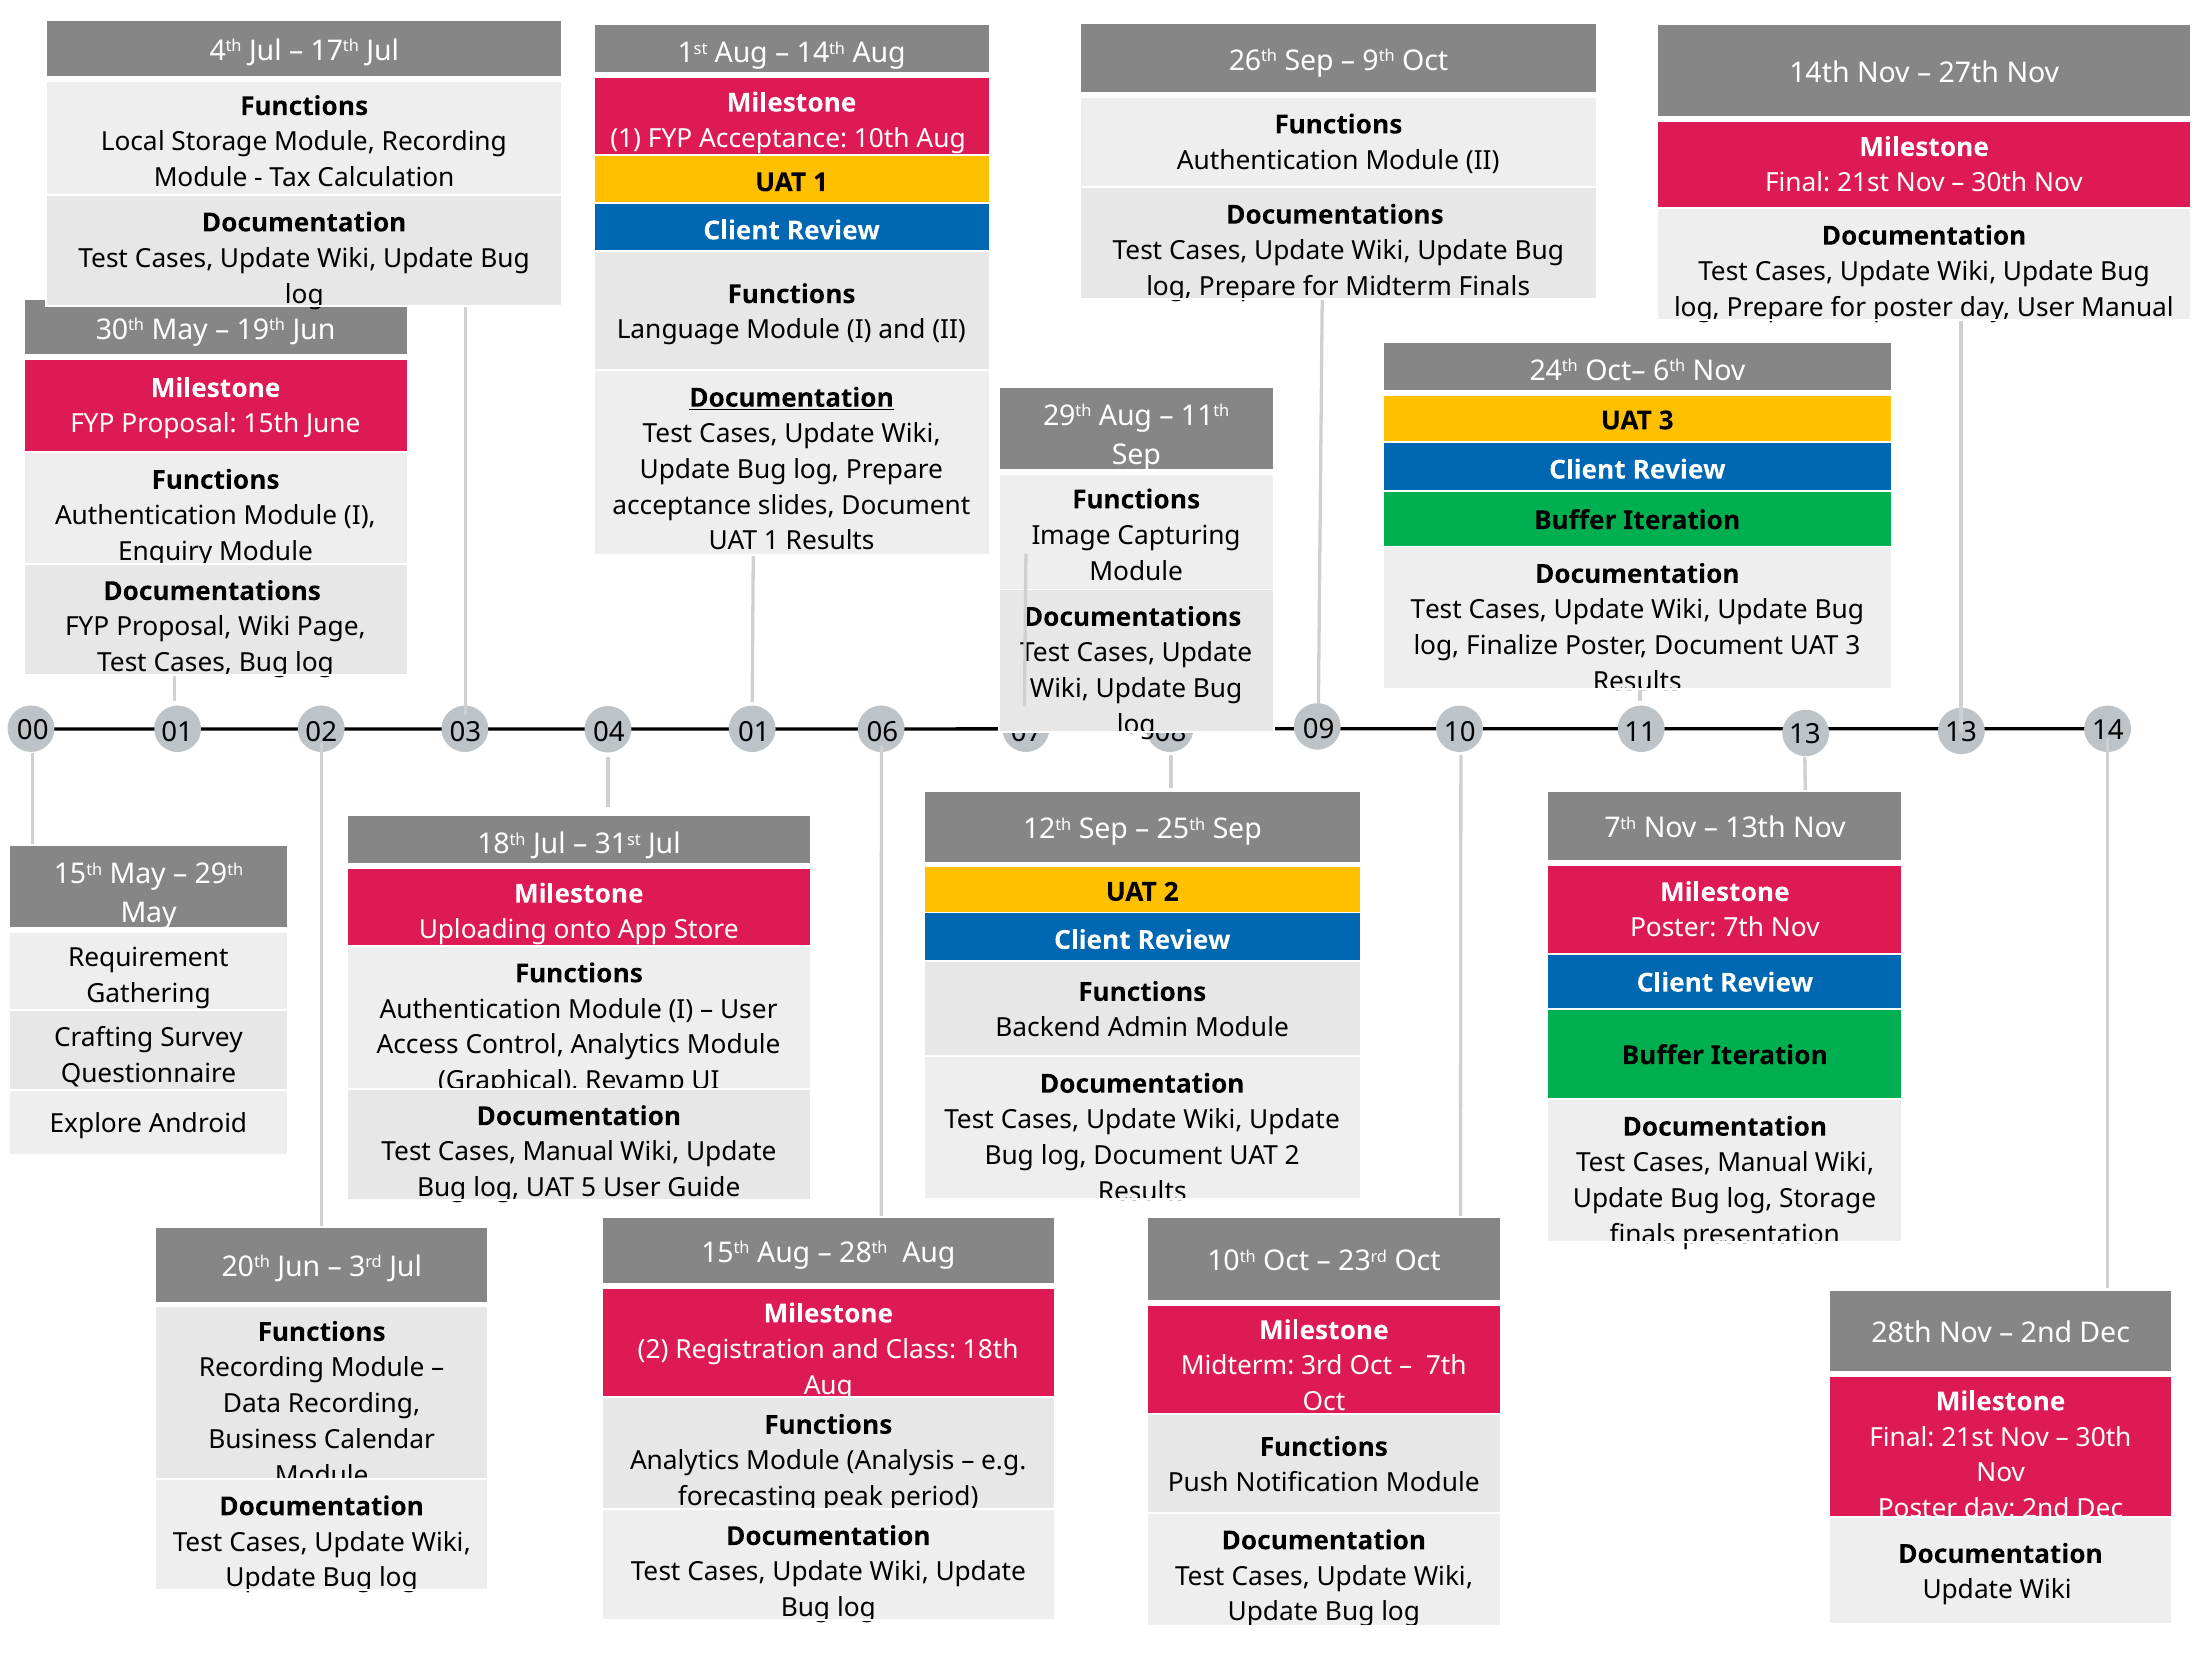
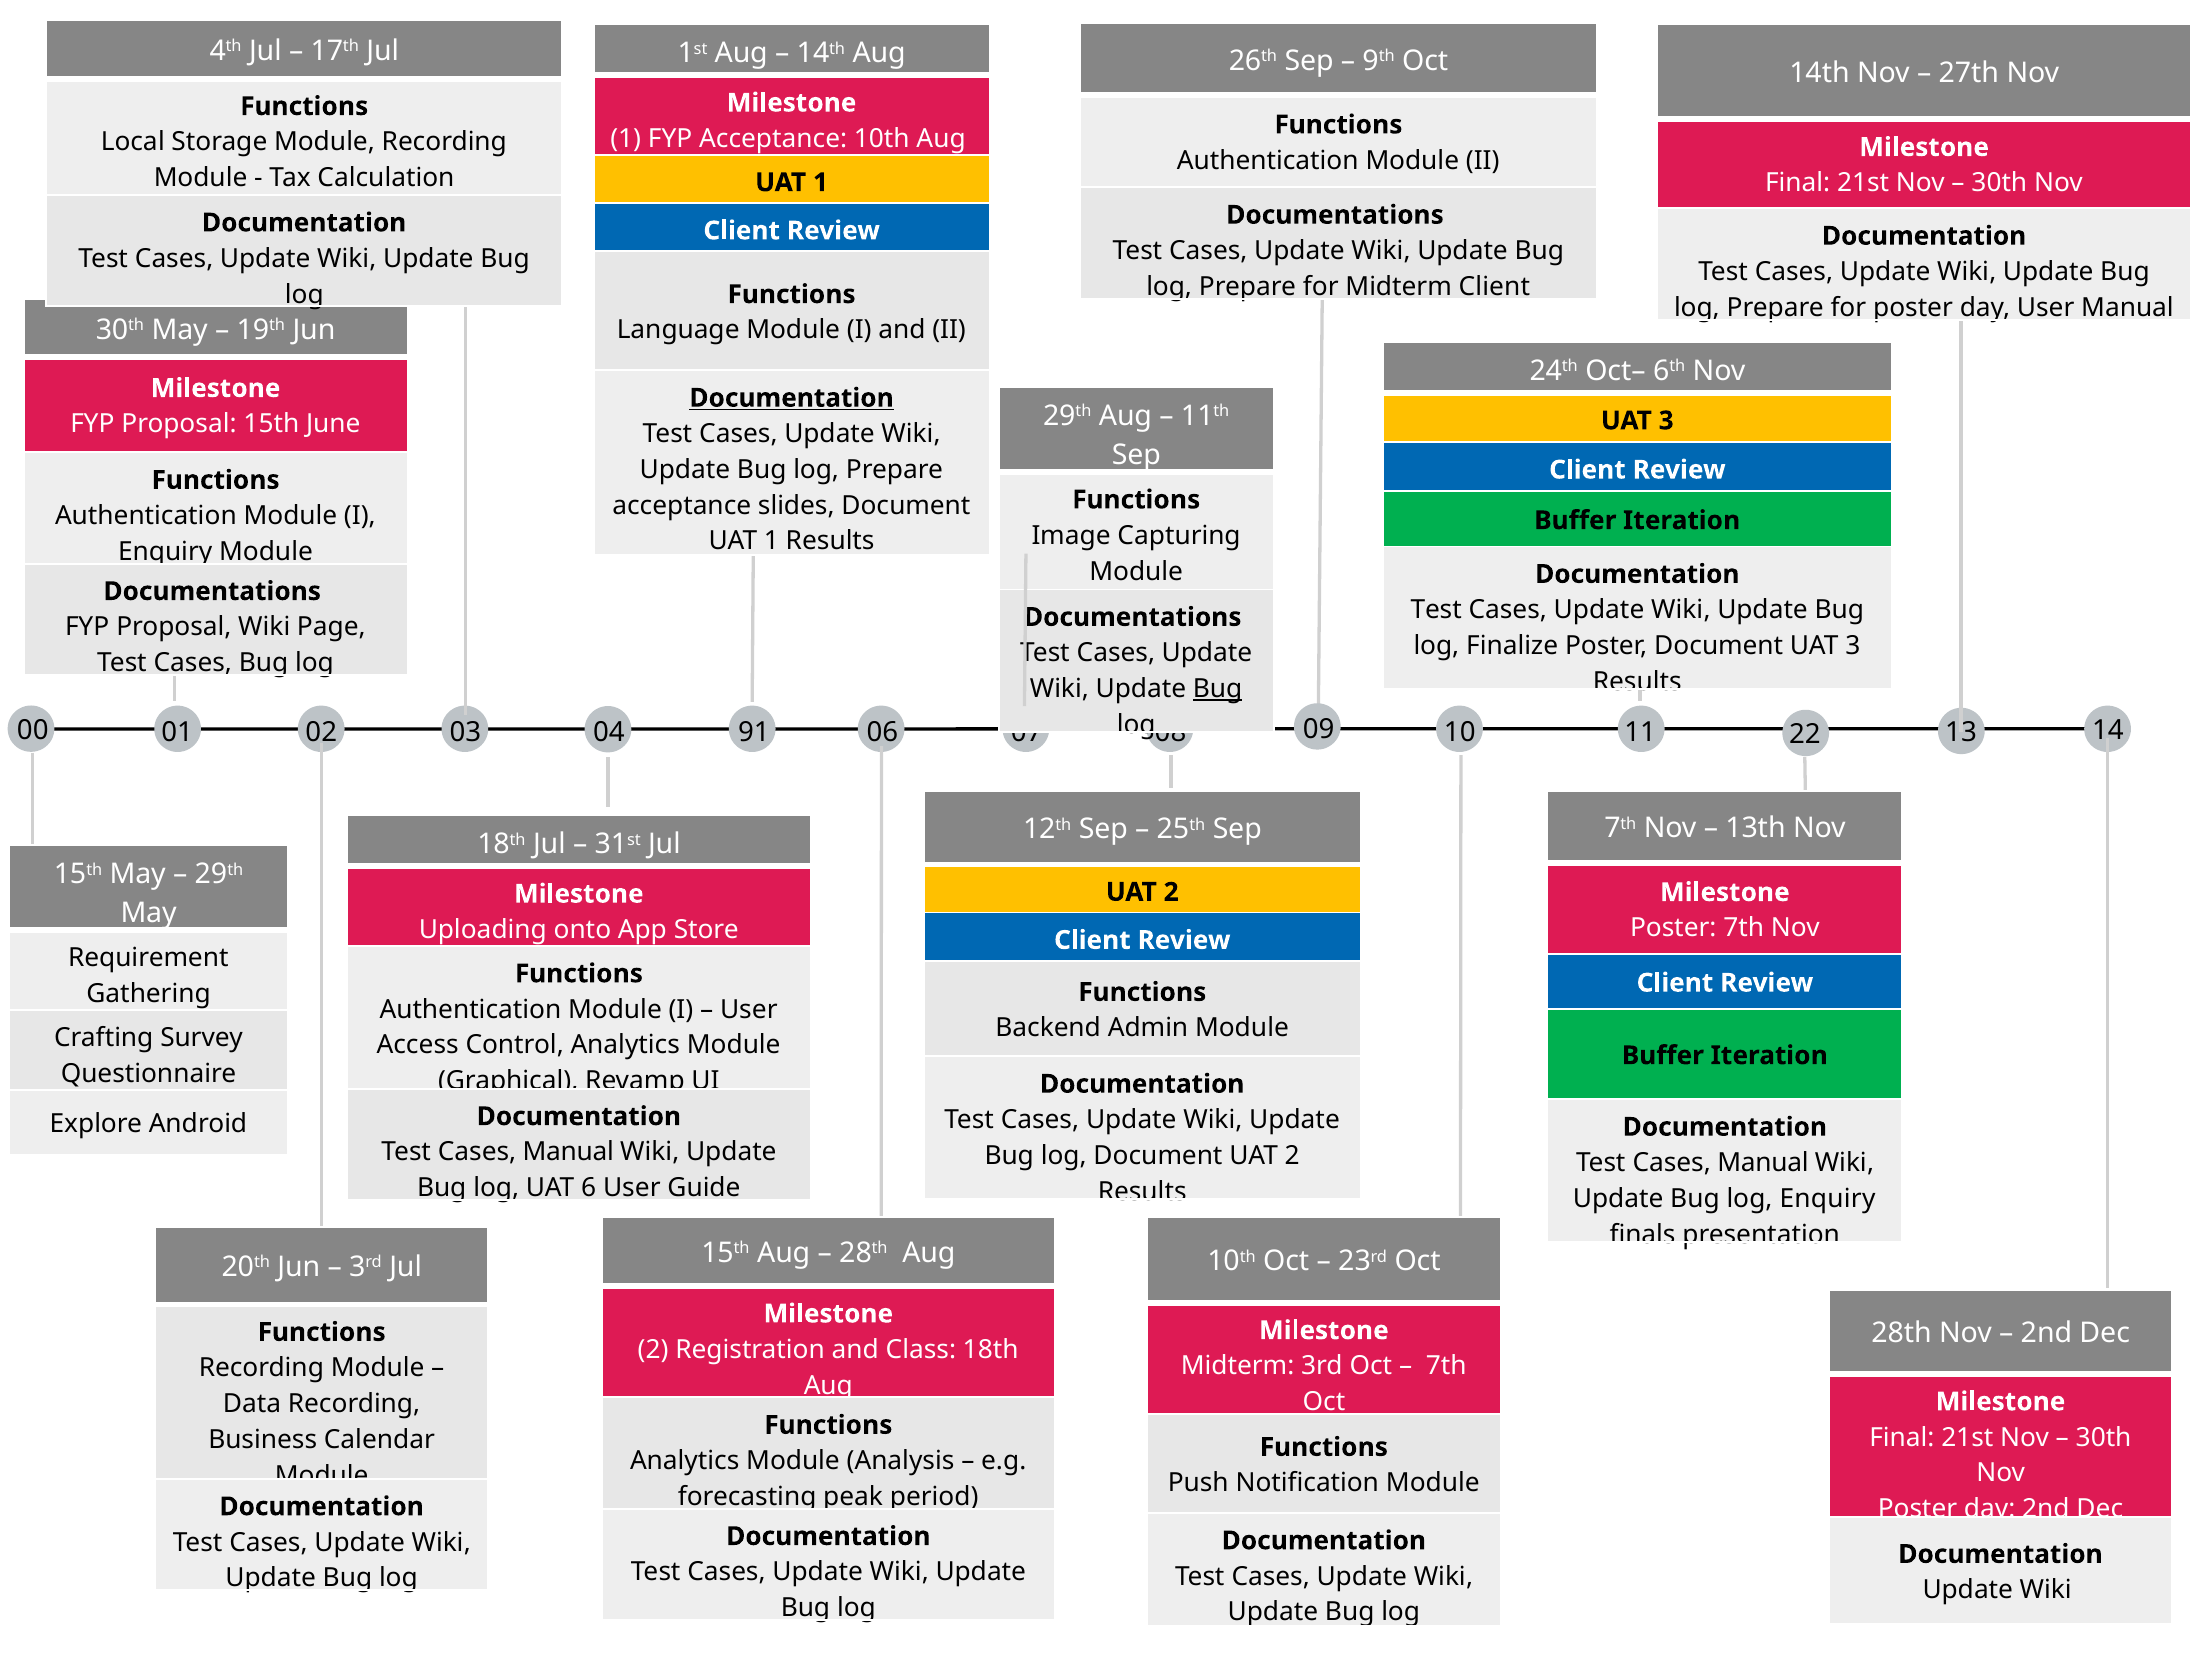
Midterm Finals: Finals -> Client (1494, 287)
Bug underline: none -> present (1218, 689)
04 01: 01 -> 91 (754, 732)
11 13: 13 -> 22 (1805, 735)
5: 5 -> 6 (589, 1188)
log Storage: Storage -> Enquiry (1828, 1199)
